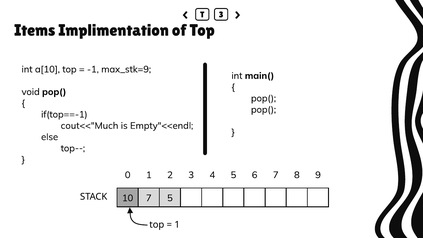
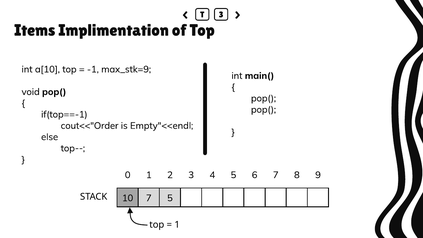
cout<<"Much: cout<<"Much -> cout<<"Order (90, 126)
